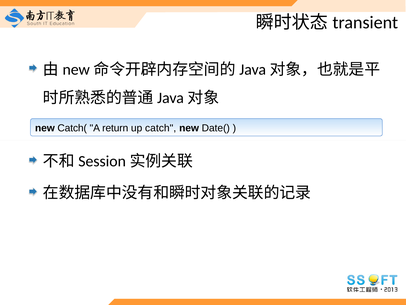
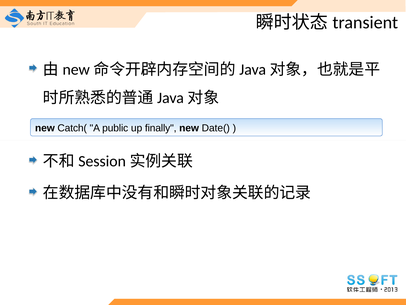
return: return -> public (115, 128)
catch: catch -> finally (161, 128)
